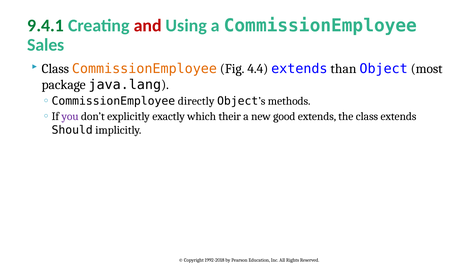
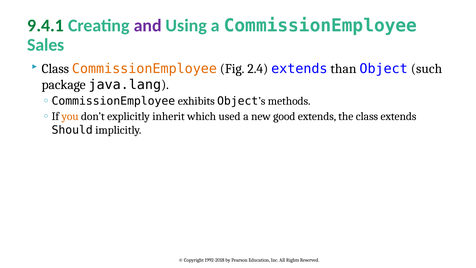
and colour: red -> purple (148, 26)
4.4: 4.4 -> 2.4 (258, 69)
most: most -> such (426, 69)
directly: directly -> exhibits (196, 101)
you colour: purple -> orange (70, 116)
exactly: exactly -> inherit (169, 116)
their: their -> used (230, 116)
